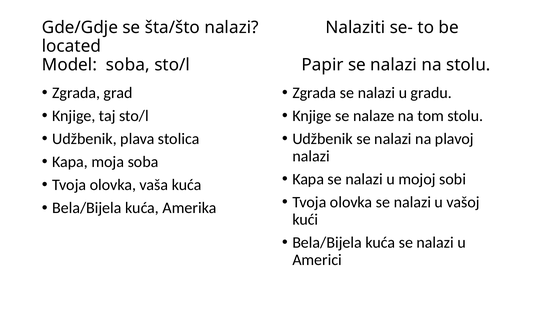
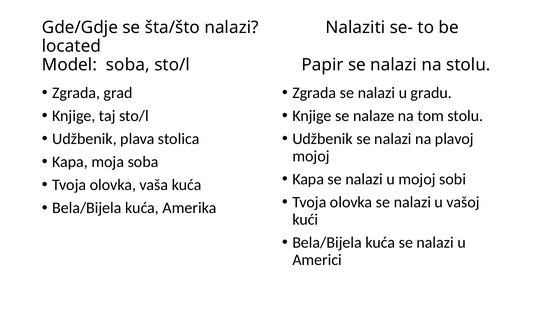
nalazi: nalazi -> mojoj (311, 156)
